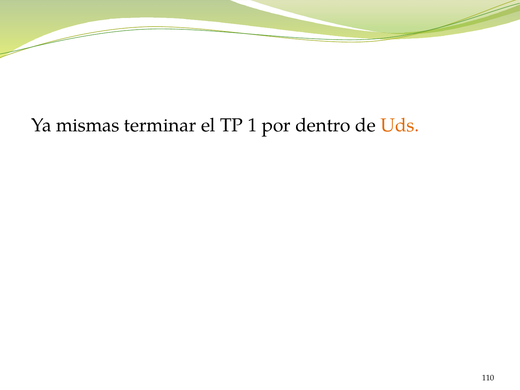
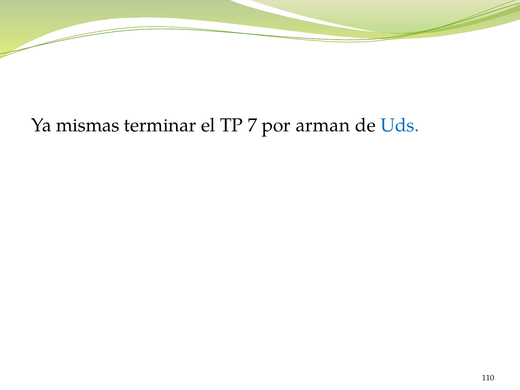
1: 1 -> 7 (252, 125)
dentro: dentro -> arman (323, 125)
Uds colour: orange -> blue (400, 125)
